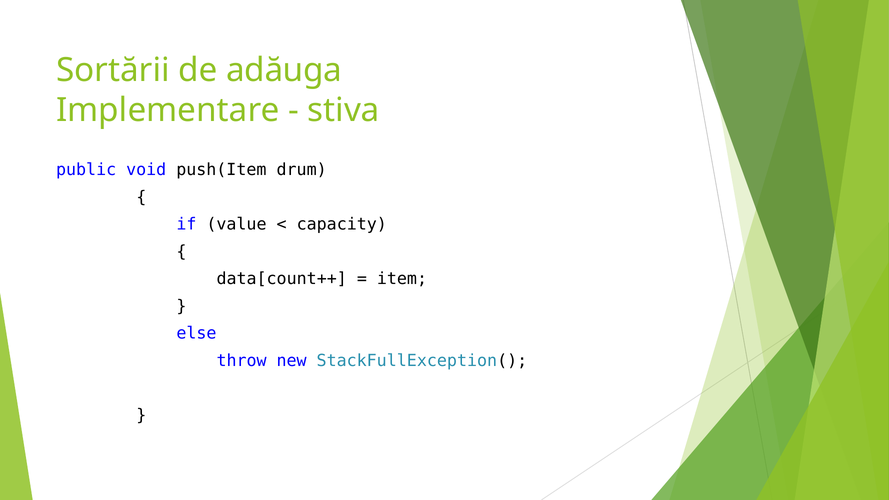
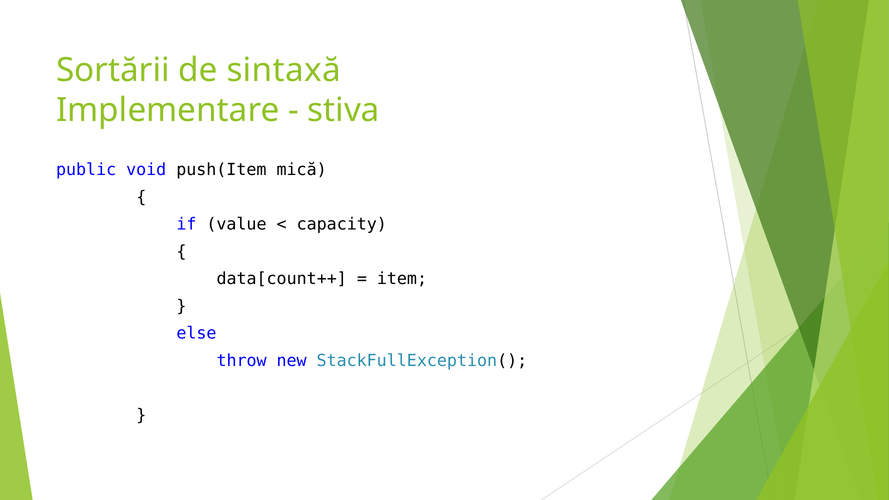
adăuga: adăuga -> sintaxă (284, 70)
drum: drum -> mică (302, 170)
